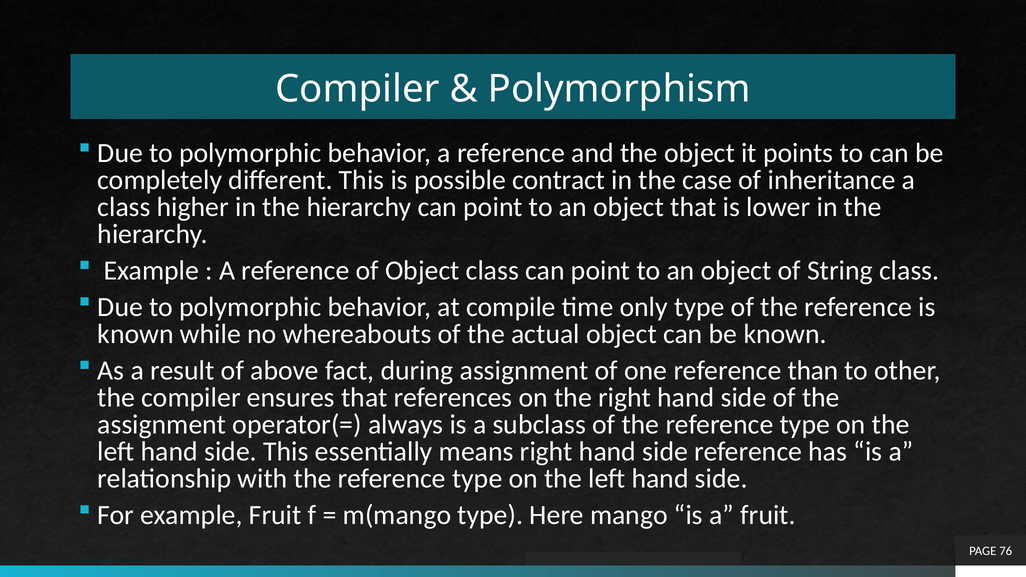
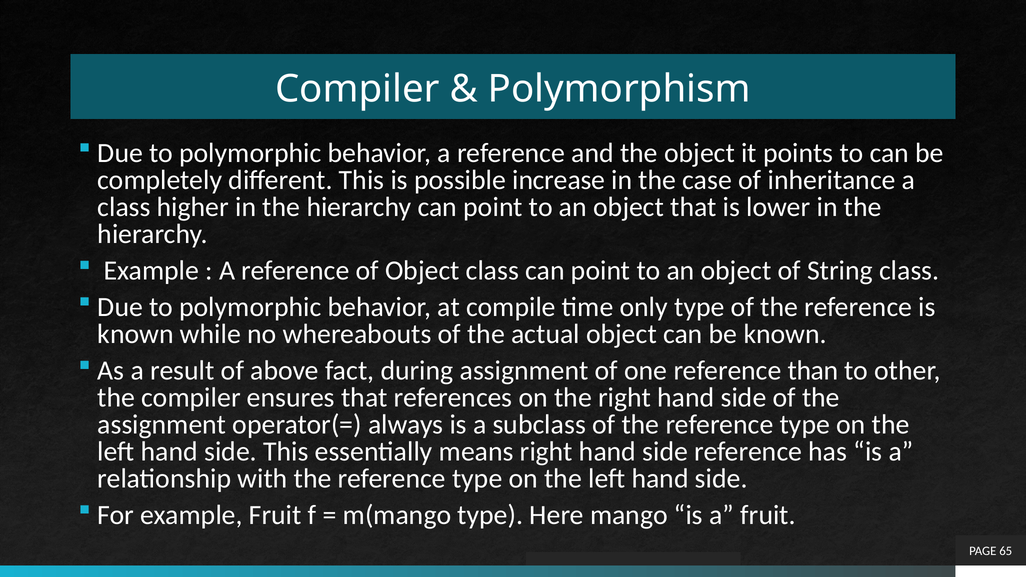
contract: contract -> increase (559, 180)
76: 76 -> 65 (1006, 551)
